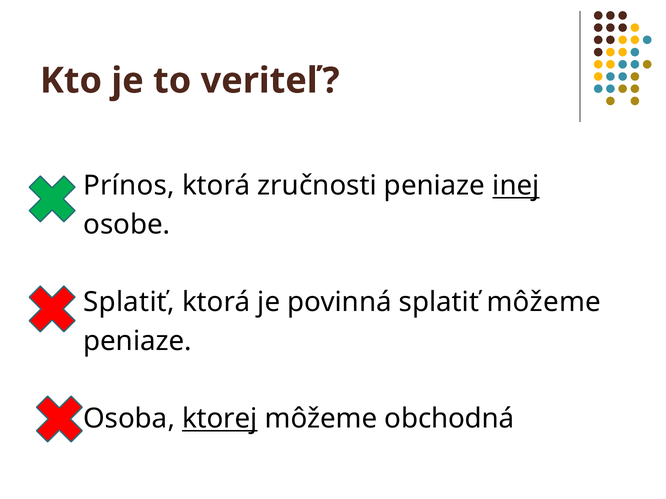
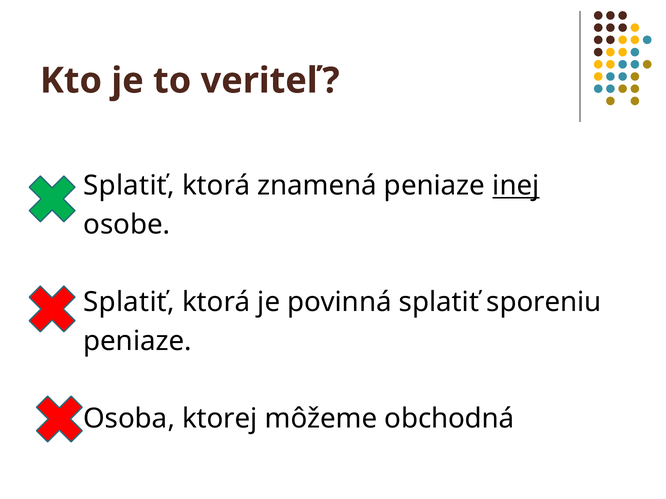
Prínos: Prínos -> Splatiť (129, 186)
zručnosti: zručnosti -> znamená (317, 186)
splatiť môžeme: môžeme -> sporeniu (544, 303)
ktorej underline: present -> none (220, 419)
